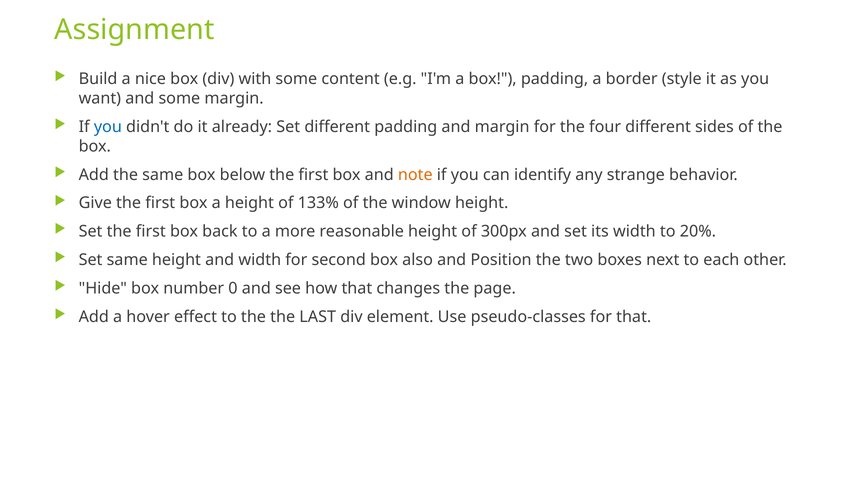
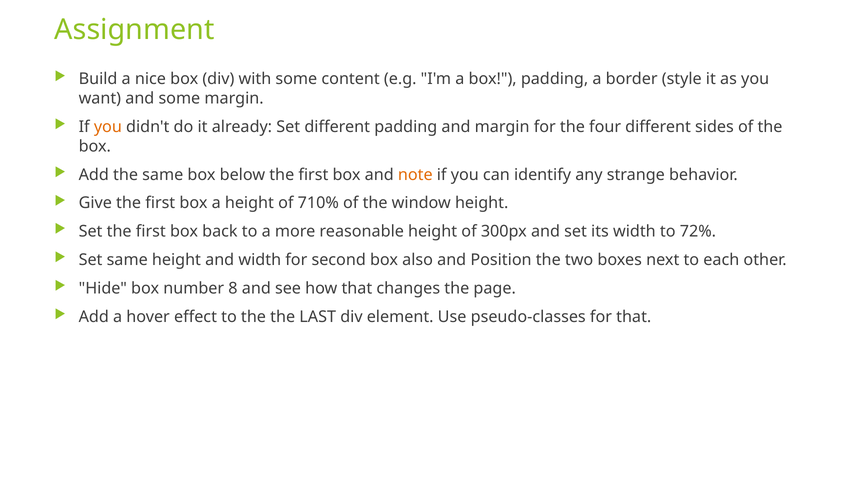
you colour: blue -> orange (108, 127)
133%: 133% -> 710% (318, 203)
20%: 20% -> 72% (698, 231)
0: 0 -> 8 (233, 288)
